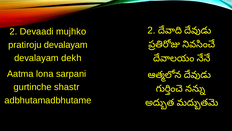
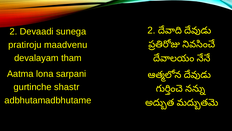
mujhko: mujhko -> sunega (71, 31)
pratiroju devalayam: devalayam -> maadvenu (66, 45)
dekh: dekh -> tham (71, 58)
